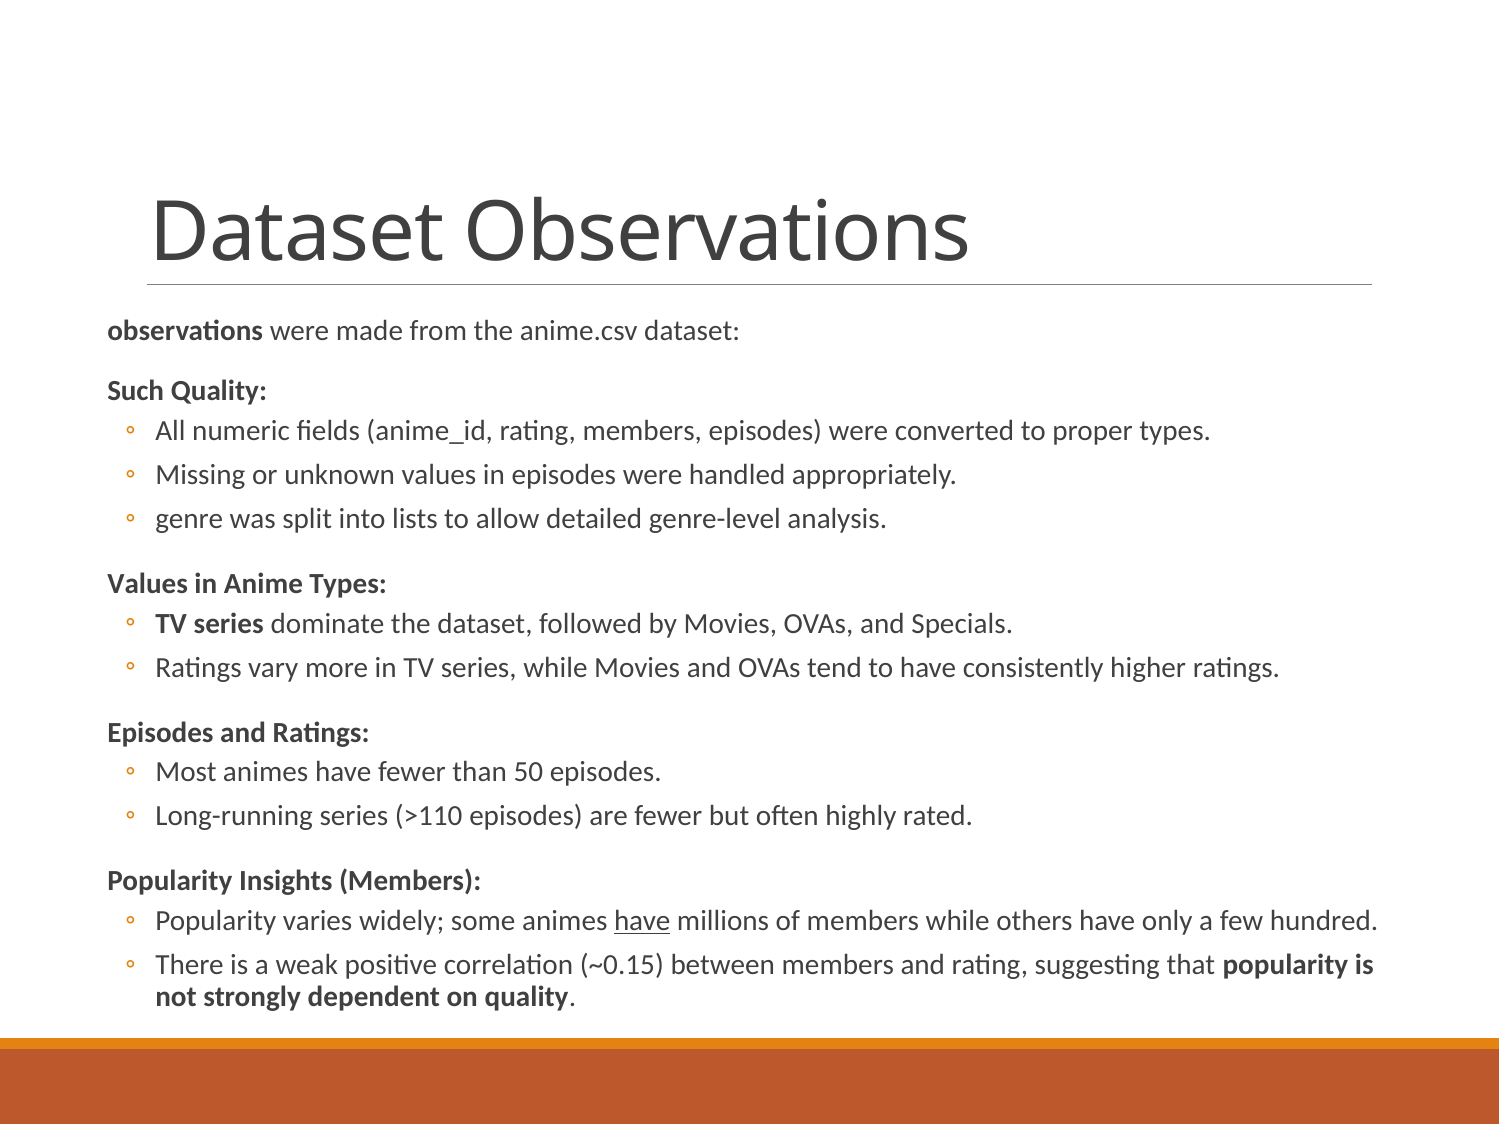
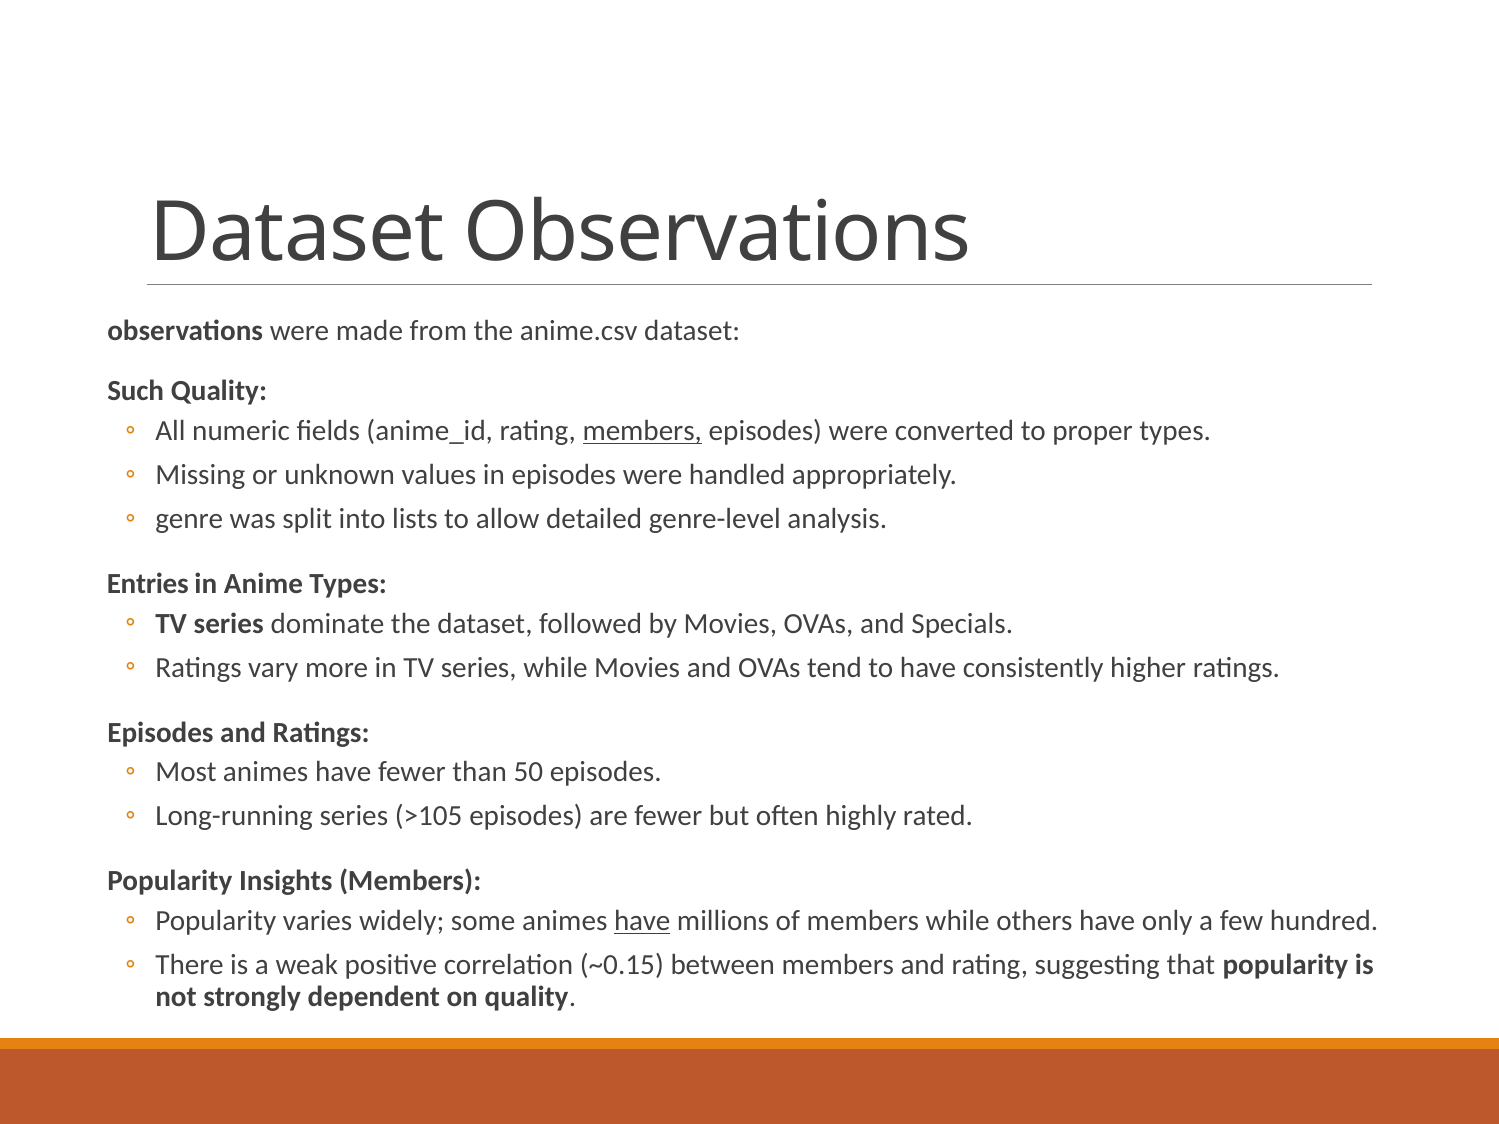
members underline: none -> present (642, 431)
Values: Values -> Entries (148, 584)
>110: >110 -> >105 (429, 817)
